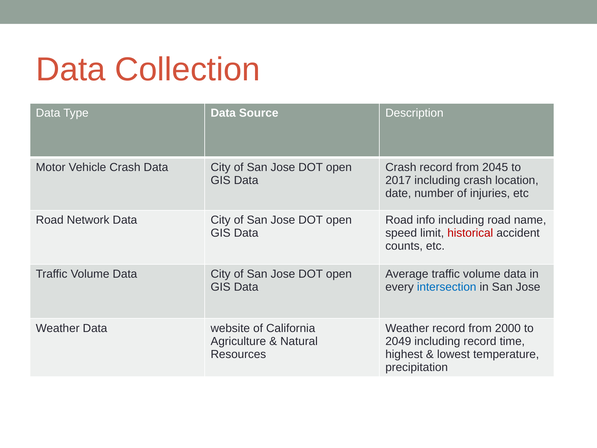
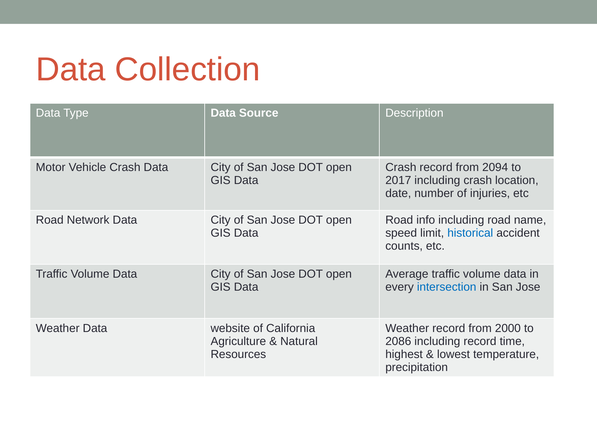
2045: 2045 -> 2094 (495, 167)
historical colour: red -> blue (470, 233)
2049: 2049 -> 2086 (398, 341)
